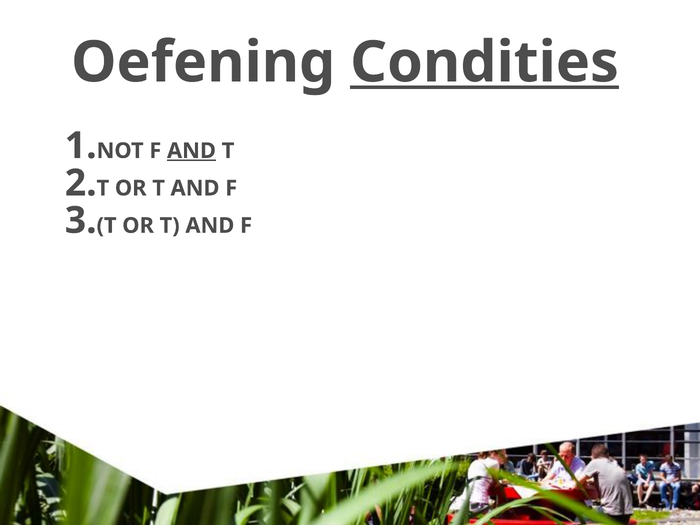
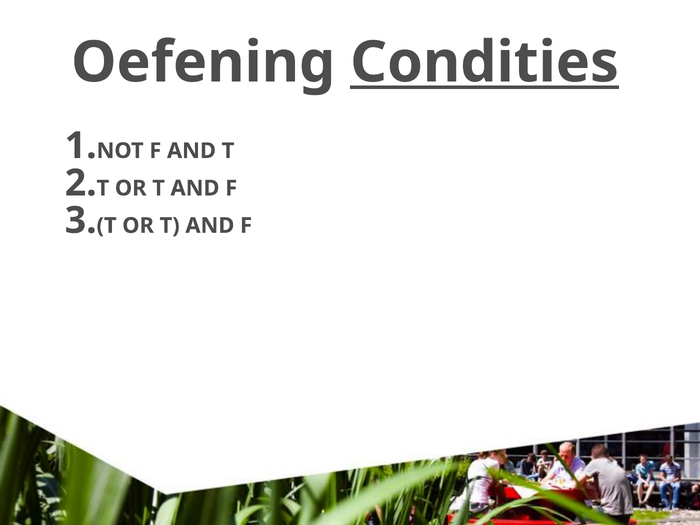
AND underline: present -> none (191, 151)
